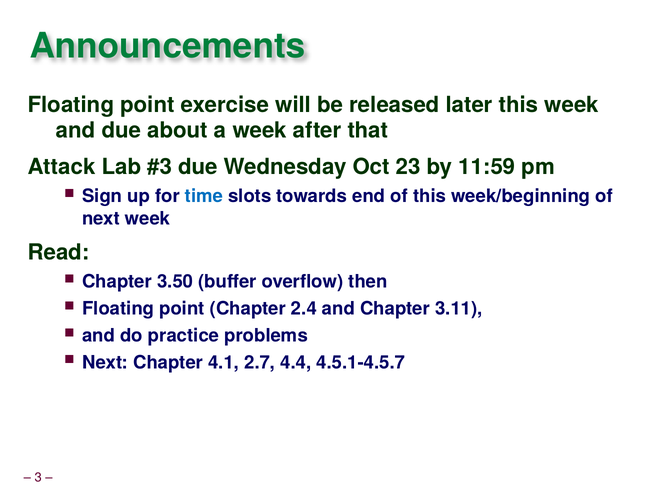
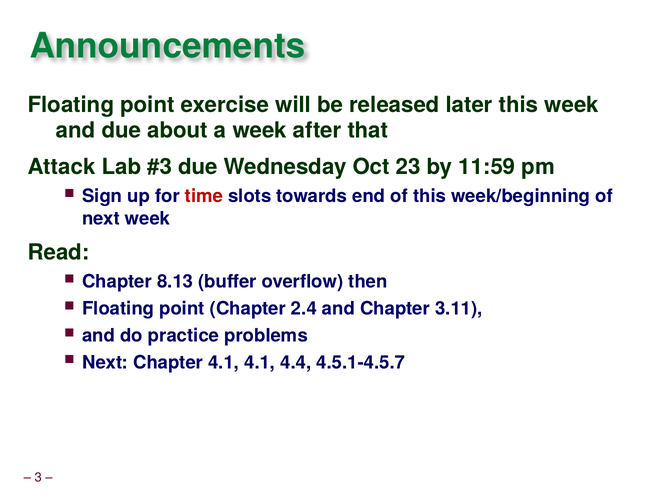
time colour: blue -> red (204, 196)
3.50: 3.50 -> 8.13 (175, 282)
4.1 2.7: 2.7 -> 4.1 (260, 363)
